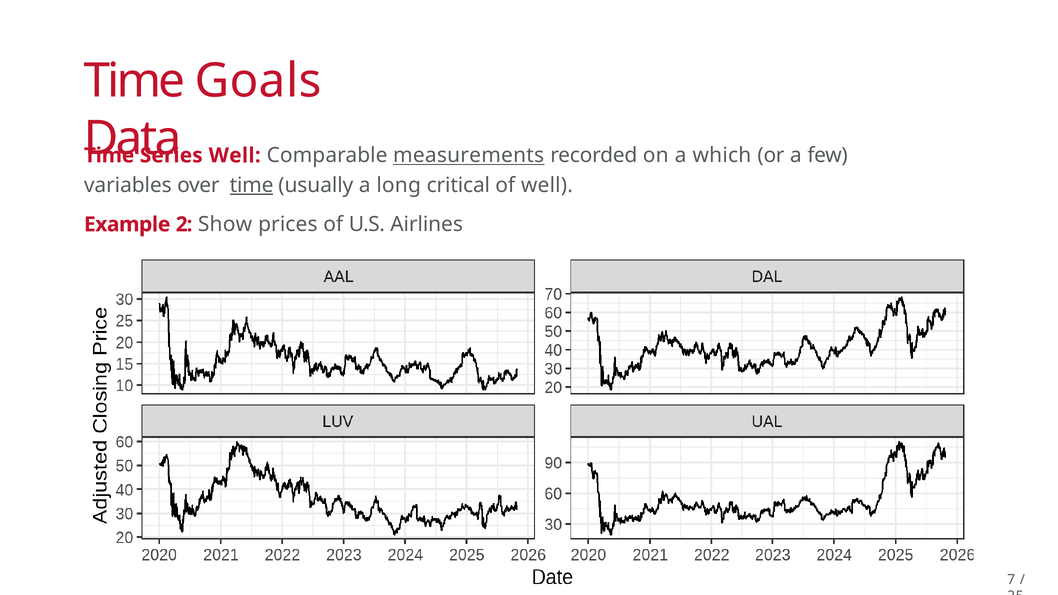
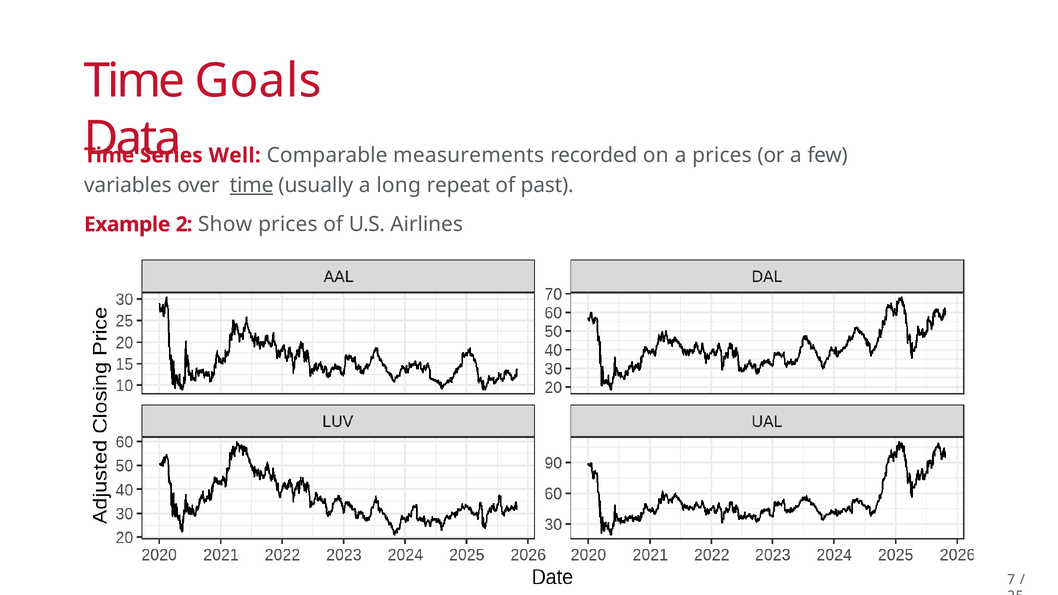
measurements underline: present -> none (469, 156)
a which: which -> prices (722, 156)
critical: critical -> repeat (458, 185)
of well: well -> past (547, 185)
